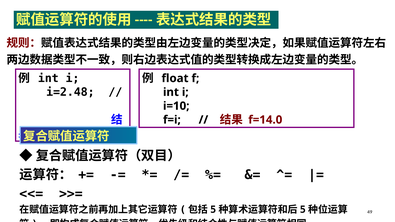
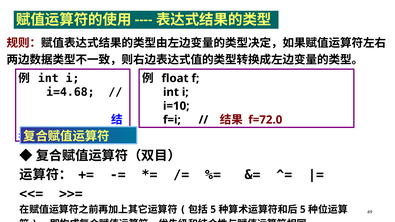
i=2.48: i=2.48 -> i=4.68 (70, 92)
f=14.0: f=14.0 -> f=72.0 (265, 120)
